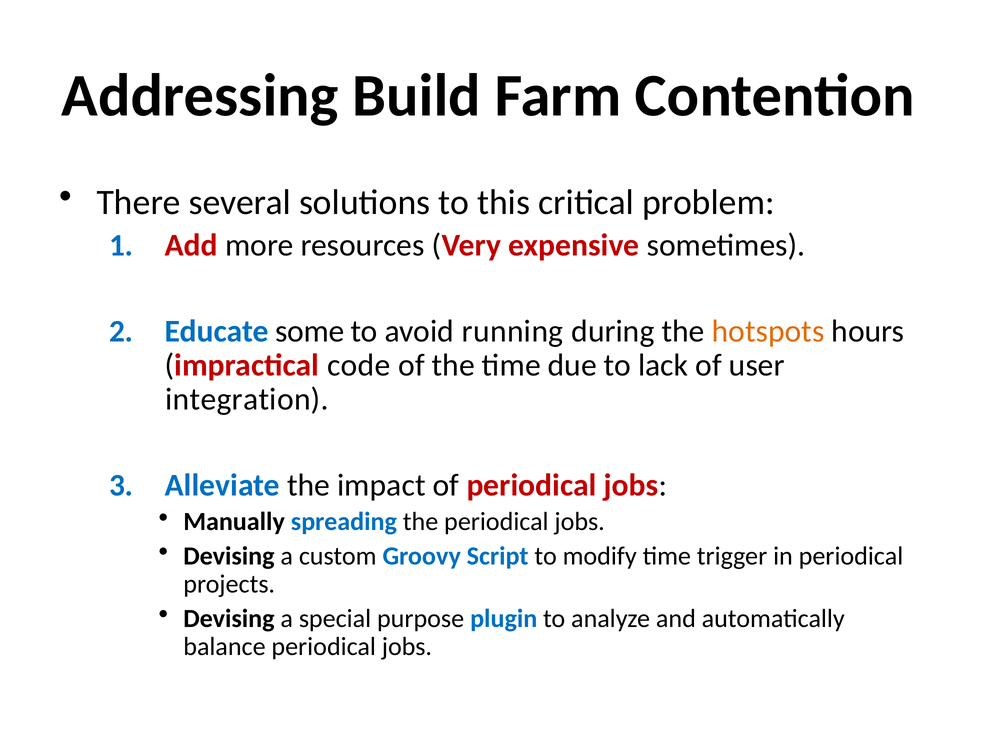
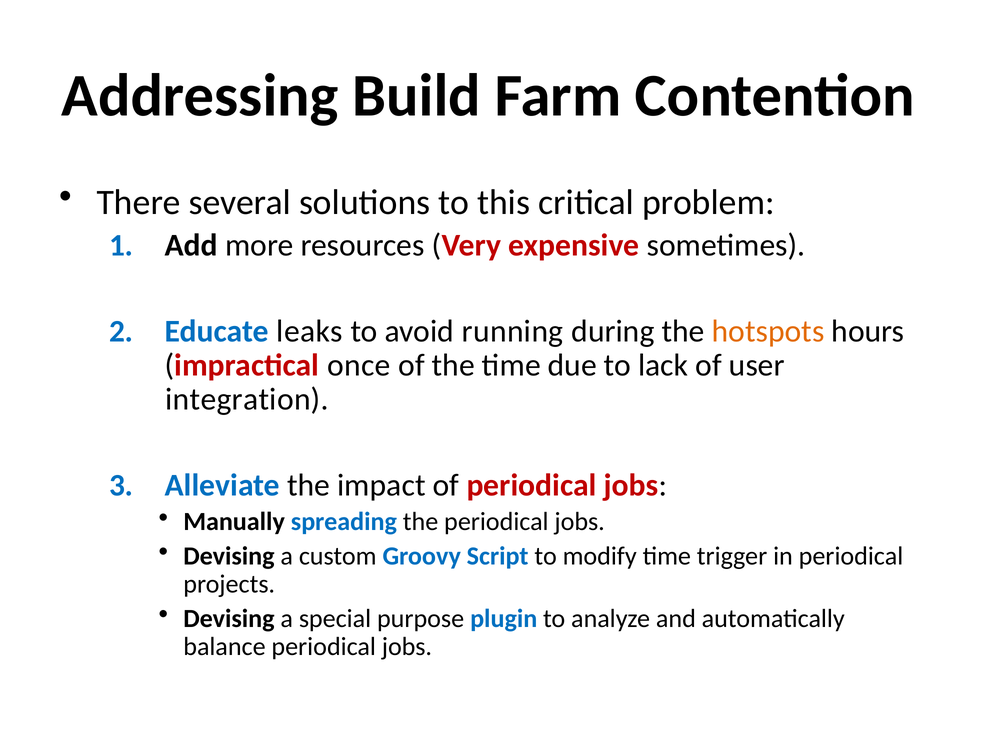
Add colour: red -> black (191, 245)
some: some -> leaks (310, 331)
code: code -> once (359, 365)
